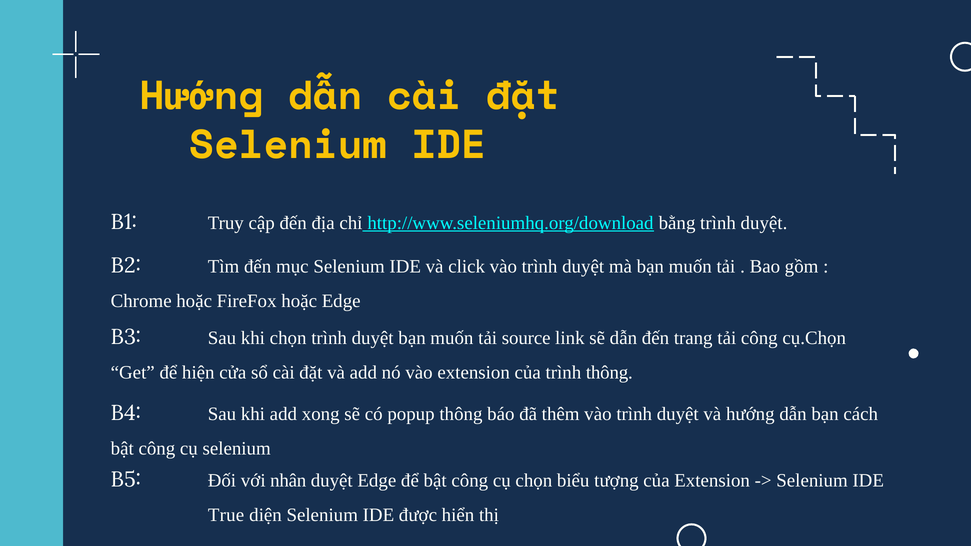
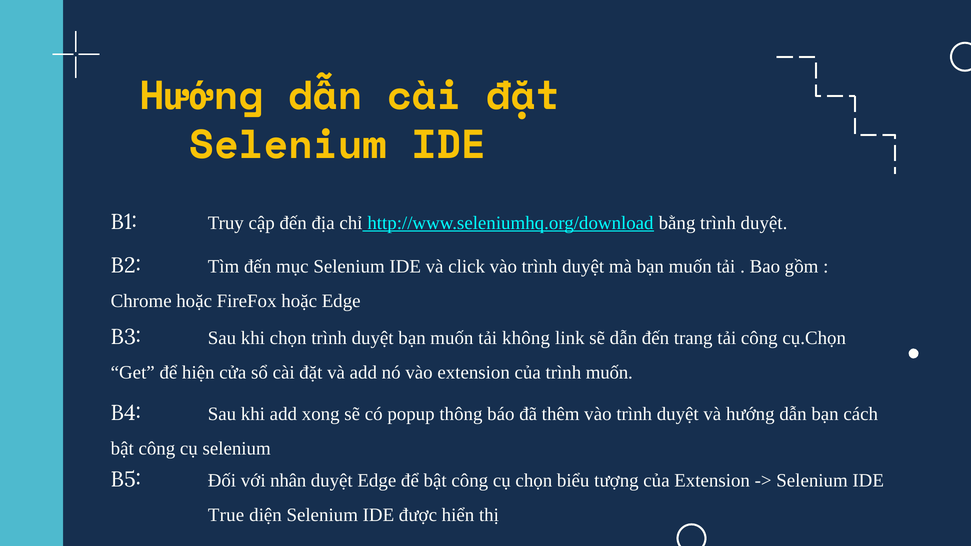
source: source -> không (526, 338)
trình thông: thông -> muốn (609, 373)
